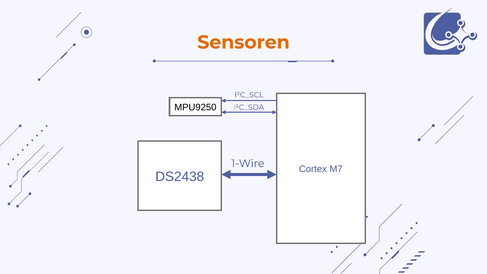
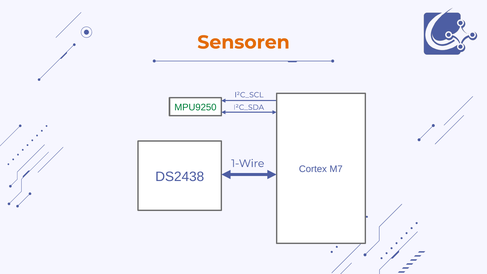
MPU9250 colour: black -> green (195, 107)
